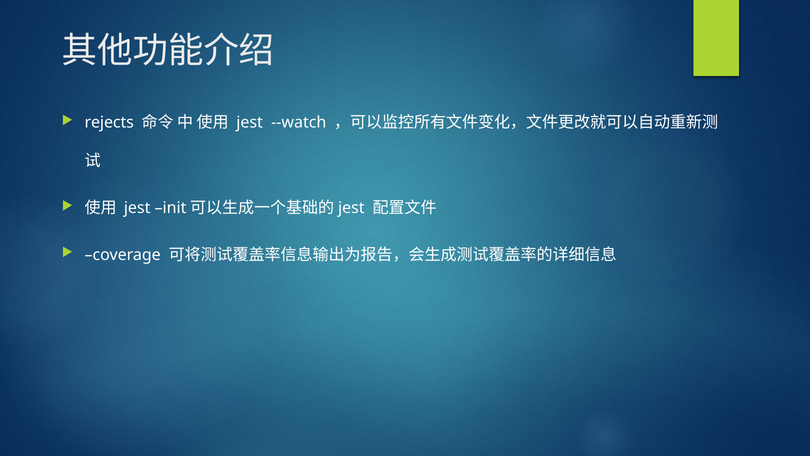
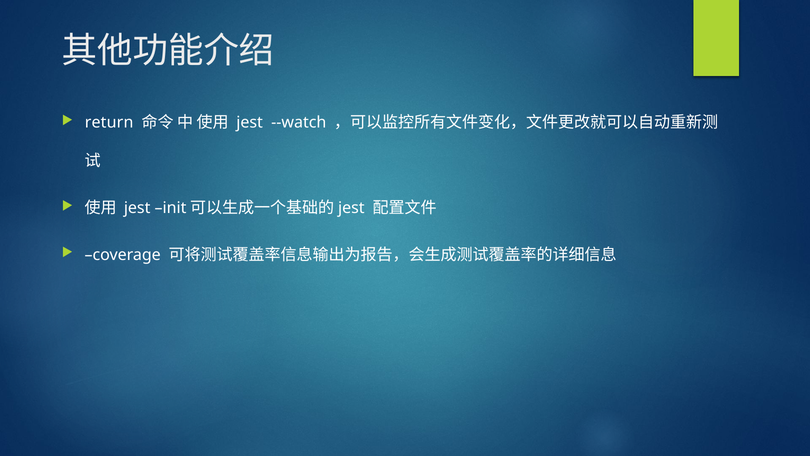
rejects: rejects -> return (109, 123)
